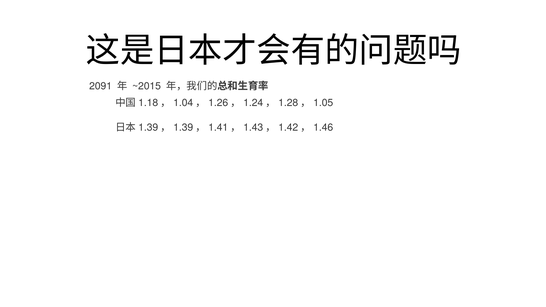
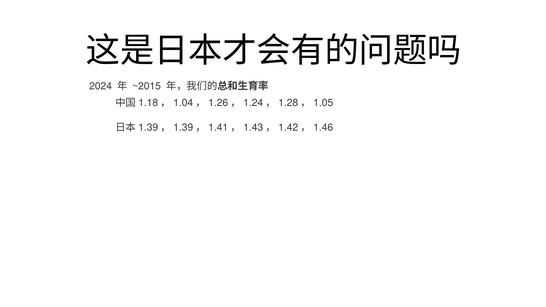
2091: 2091 -> 2024 (101, 86)
